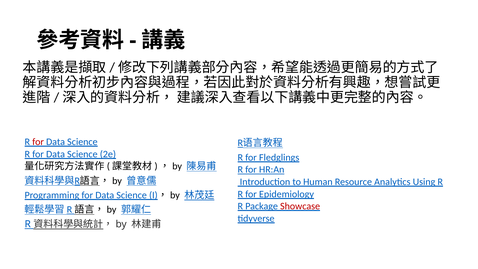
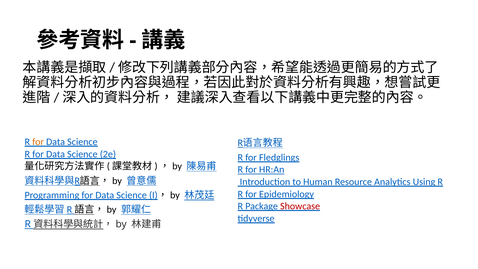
for colour: red -> orange (38, 142)
